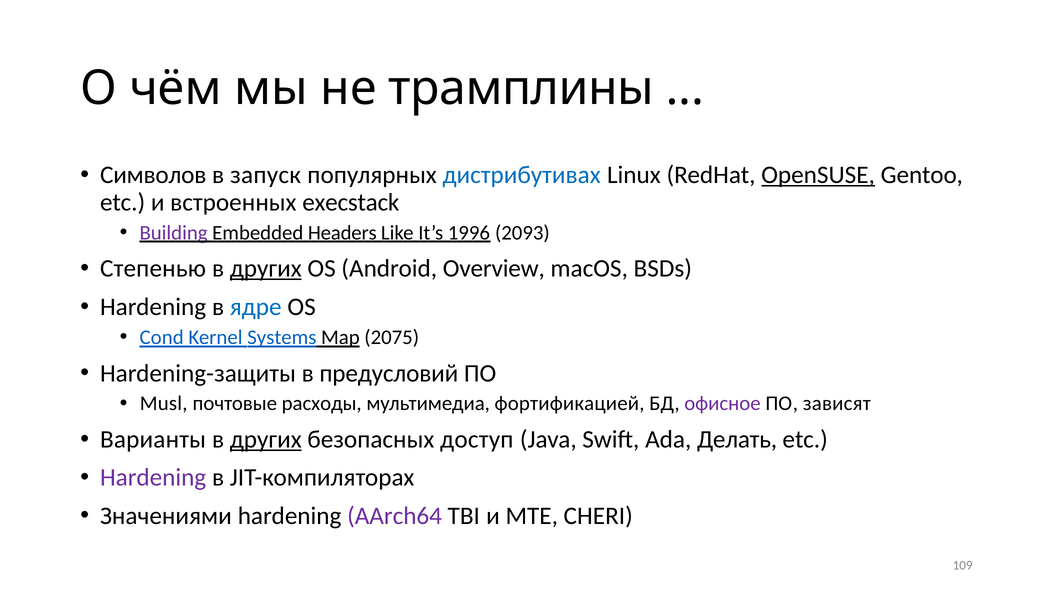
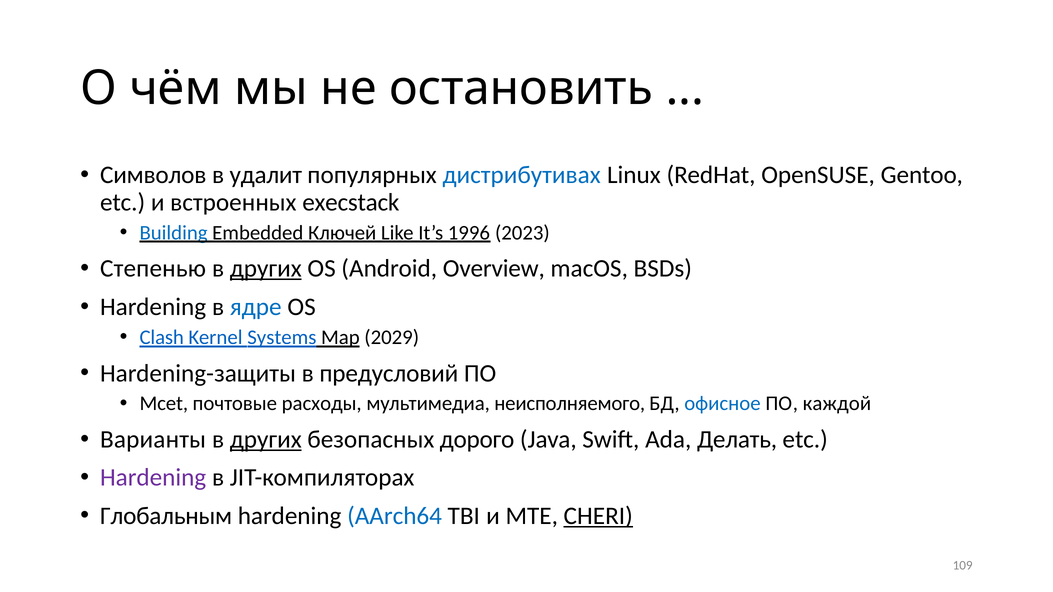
трамплины: трамплины -> остановить (521, 88)
запуск: запуск -> удалит (266, 175)
OpenSUSE underline: present -> none (818, 175)
Building colour: purple -> blue (174, 233)
Headers: Headers -> Ключей (342, 233)
2093: 2093 -> 2023 (522, 233)
Cond: Cond -> Clash (162, 338)
2075: 2075 -> 2029 (392, 338)
Musl: Musl -> Mcet (164, 404)
фортификацией: фортификацией -> неисполняемого (570, 404)
офисное colour: purple -> blue (722, 404)
зависят: зависят -> каждой (837, 404)
доступ: доступ -> дорого (477, 440)
Значениями: Значениями -> Глобальным (166, 516)
AArch64 colour: purple -> blue (395, 516)
CHERI underline: none -> present (598, 516)
